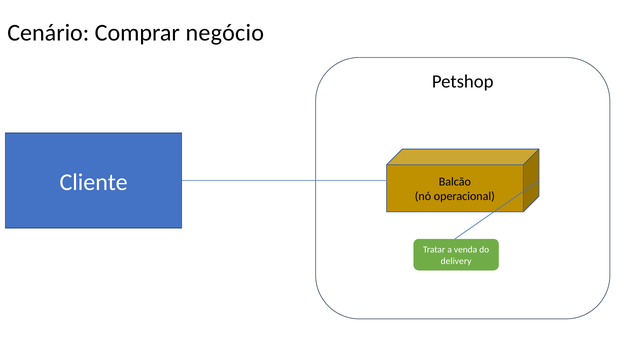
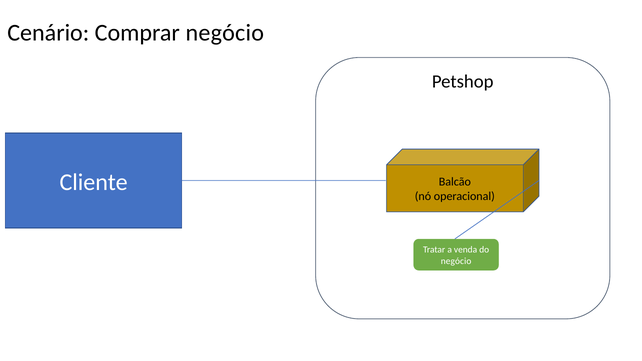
delivery: delivery -> negócio (456, 261)
